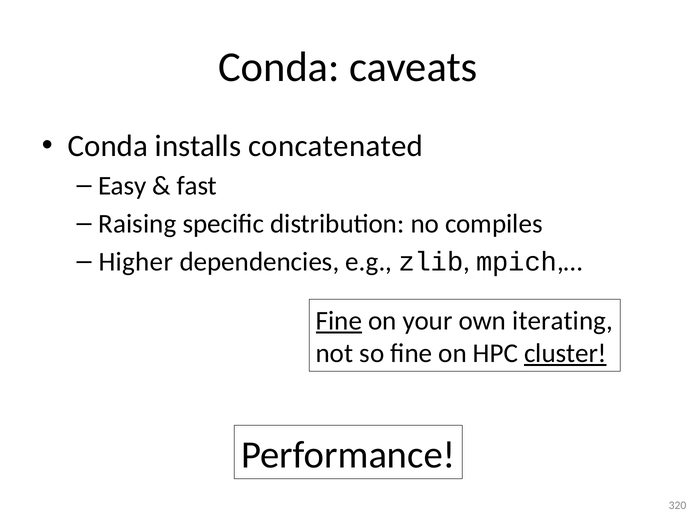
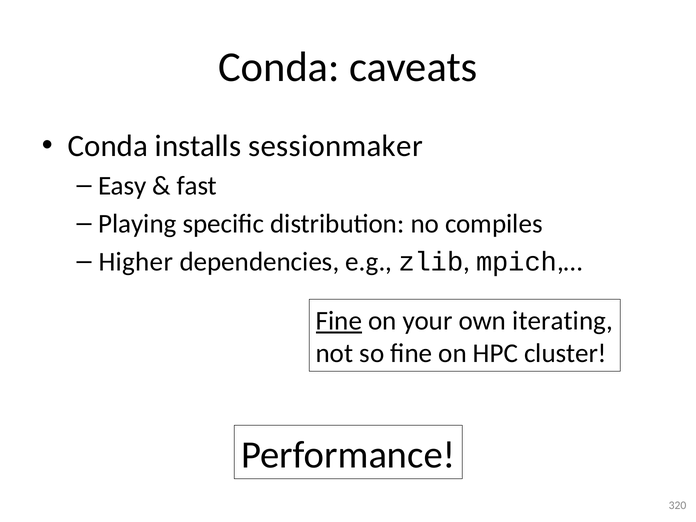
concatenated: concatenated -> sessionmaker (336, 146)
Raising: Raising -> Playing (137, 224)
cluster underline: present -> none (565, 353)
